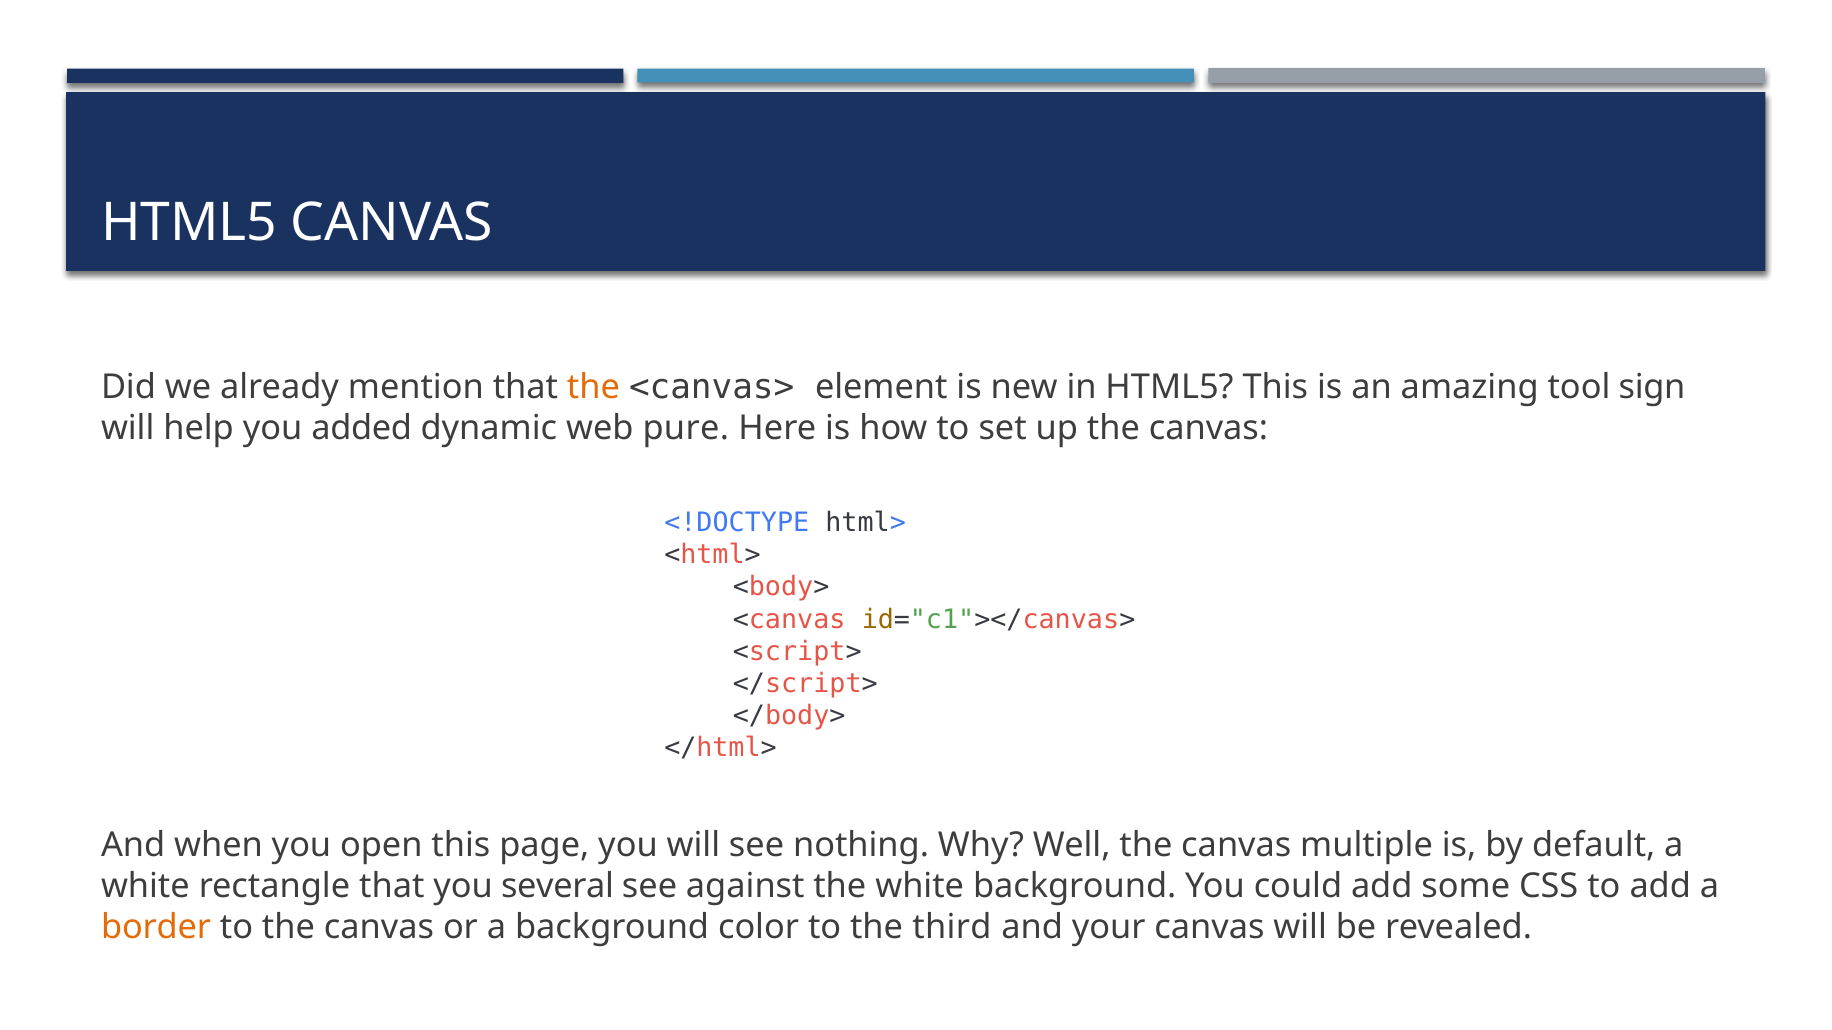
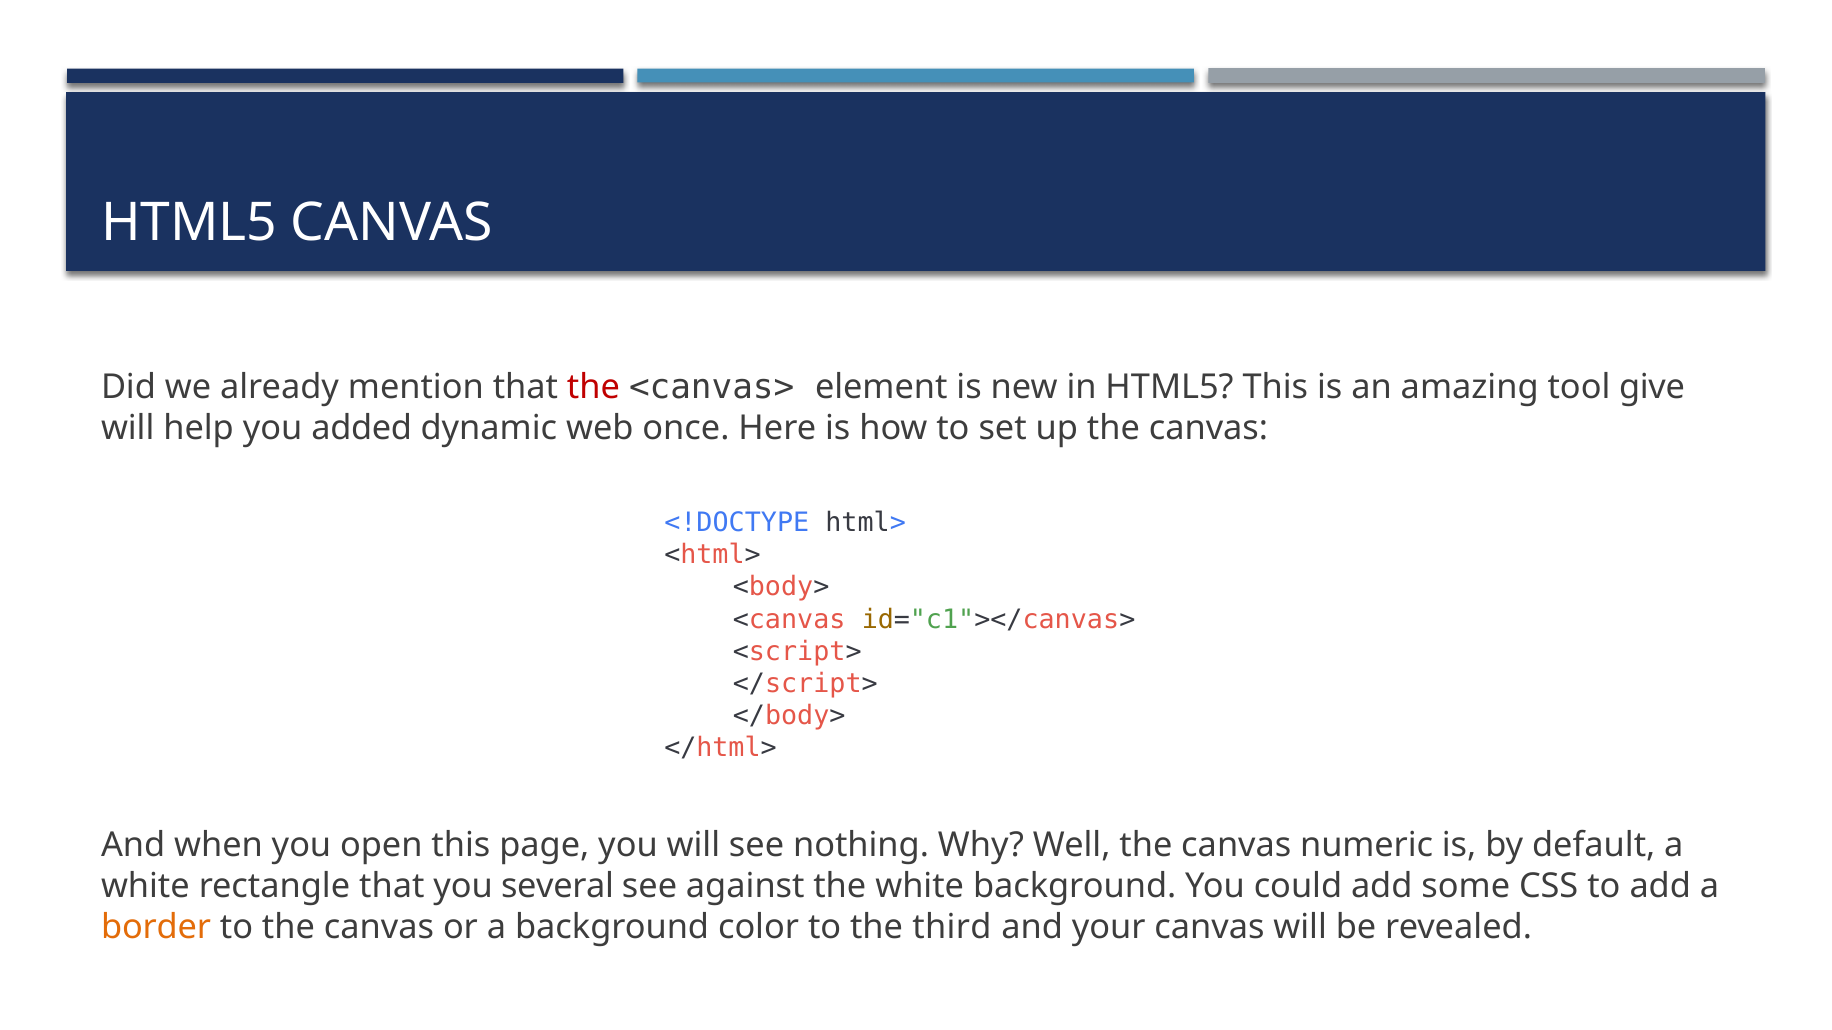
the colour: orange -> red (593, 387)
sign: sign -> give (1652, 387)
pure: pure -> once (686, 428)
multiple: multiple -> numeric (1367, 845)
